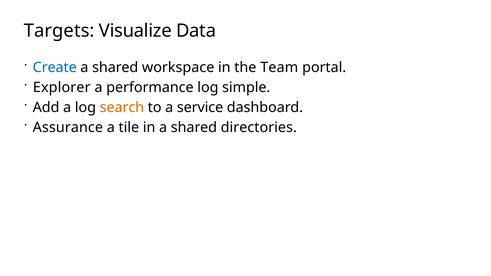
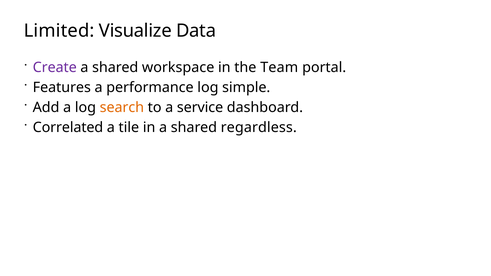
Targets: Targets -> Limited (59, 31)
Create colour: blue -> purple (55, 67)
Explorer: Explorer -> Features (62, 87)
Assurance: Assurance -> Correlated (68, 128)
directories: directories -> regardless (259, 128)
